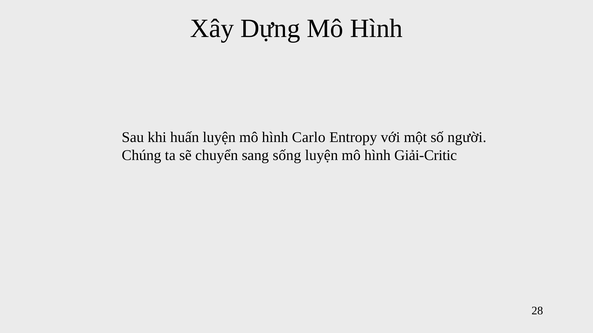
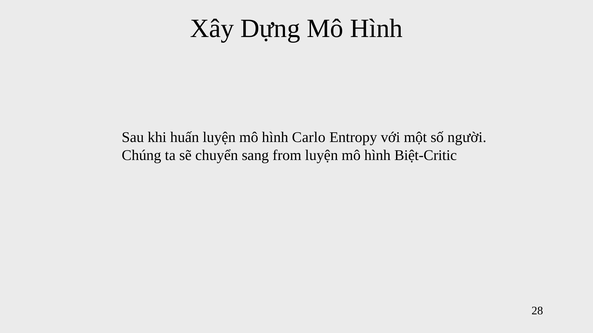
sống: sống -> from (287, 155)
Giải-Critic: Giải-Critic -> Biệt-Critic (426, 155)
